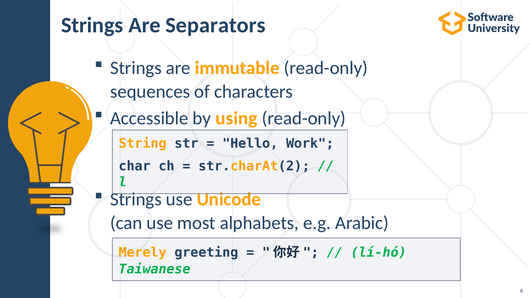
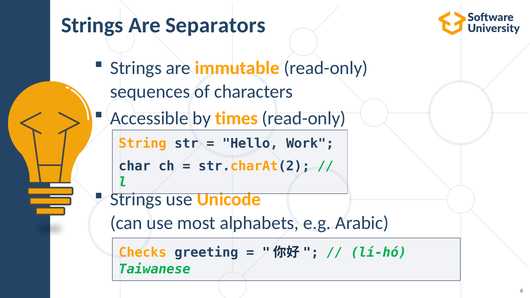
using: using -> times (237, 119)
Merely: Merely -> Checks (143, 252)
